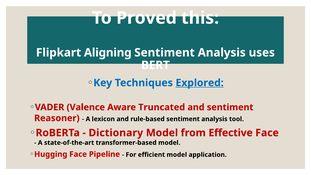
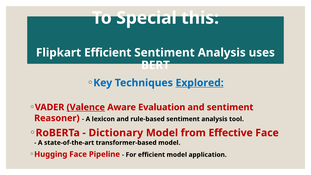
Proved: Proved -> Special (146, 18)
Flipkart Aligning: Aligning -> Efficient (108, 53)
Valence underline: none -> present (86, 107)
Truncated: Truncated -> Evaluation (162, 107)
